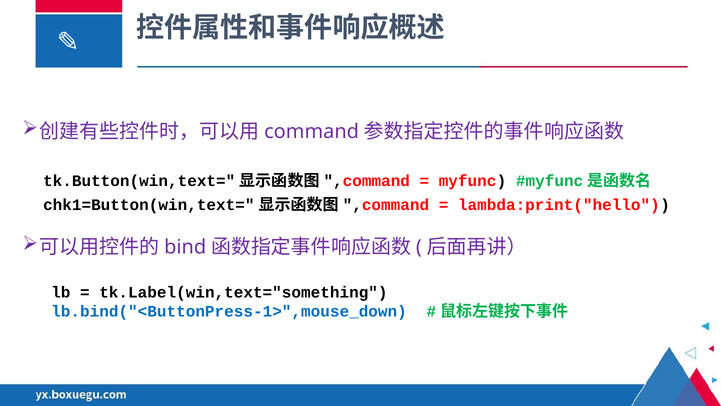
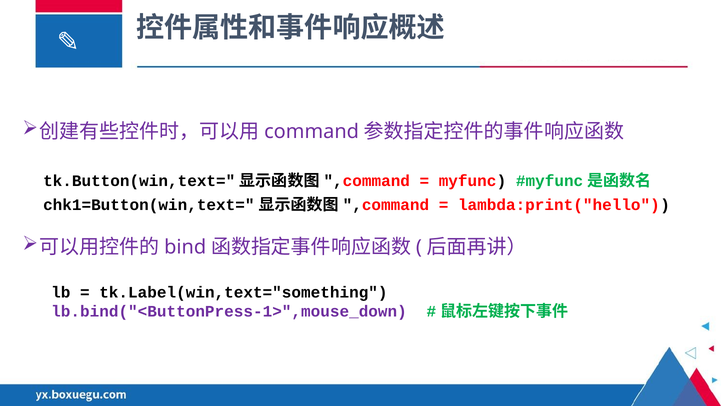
lb.bind("<ButtonPress-1>",mouse_down colour: blue -> purple (229, 311)
